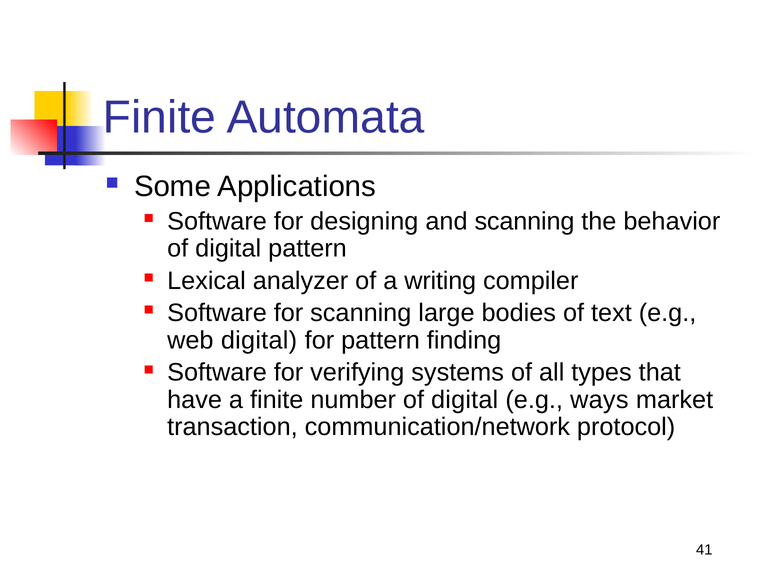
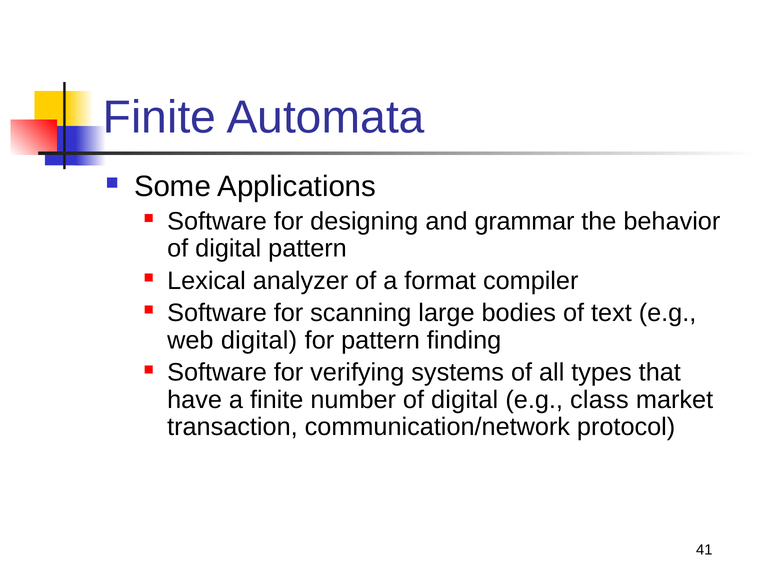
and scanning: scanning -> grammar (524, 221)
writing: writing -> format (440, 281)
ways: ways -> class (599, 400)
